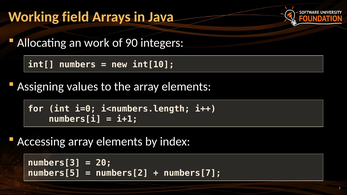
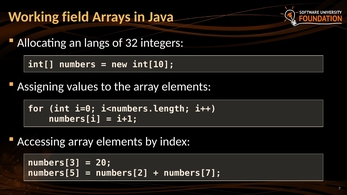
work: work -> langs (97, 43)
90: 90 -> 32 (131, 43)
